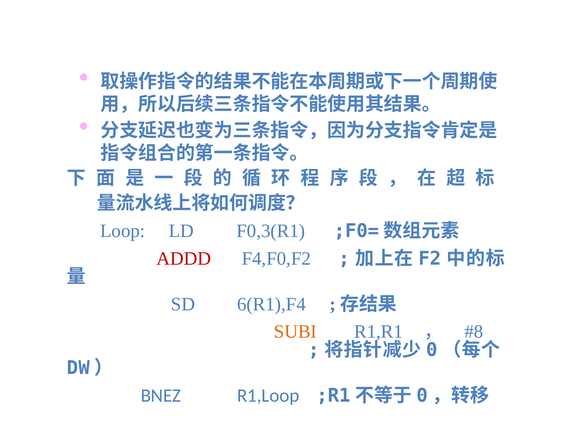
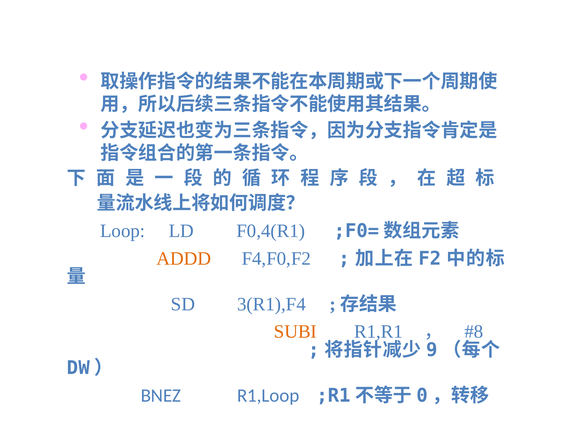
F0,3(R1: F0,3(R1 -> F0,4(R1 (271, 231)
ADDD colour: red -> orange (184, 259)
6(R1),F4: 6(R1),F4 -> 3(R1),F4 (271, 304)
0: 0 -> 9 (432, 350)
